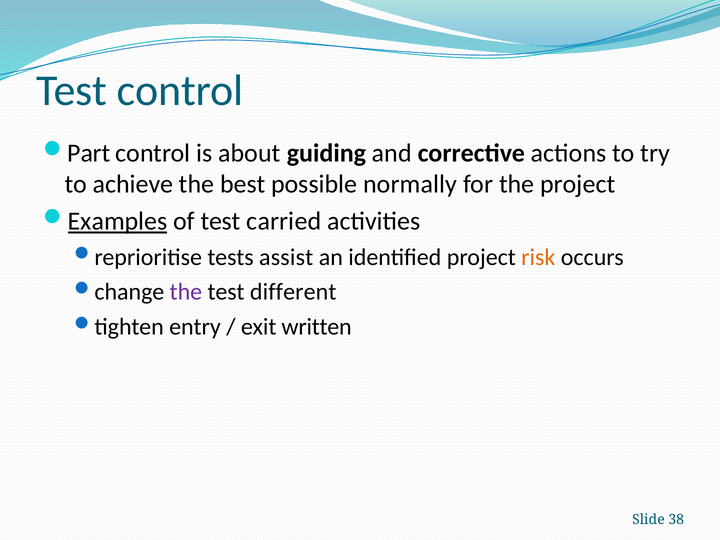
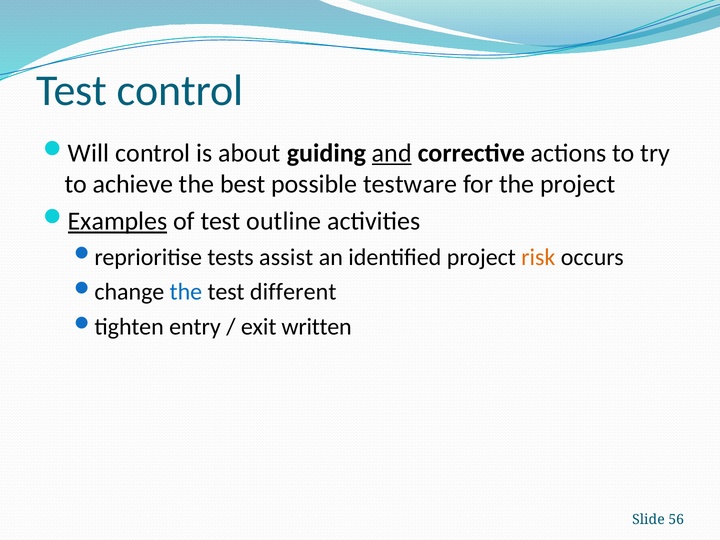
Part: Part -> Will (89, 153)
and underline: none -> present (392, 153)
normally: normally -> testware (410, 184)
carried: carried -> outline (284, 221)
the colour: purple -> blue (186, 292)
38: 38 -> 56 (676, 520)
